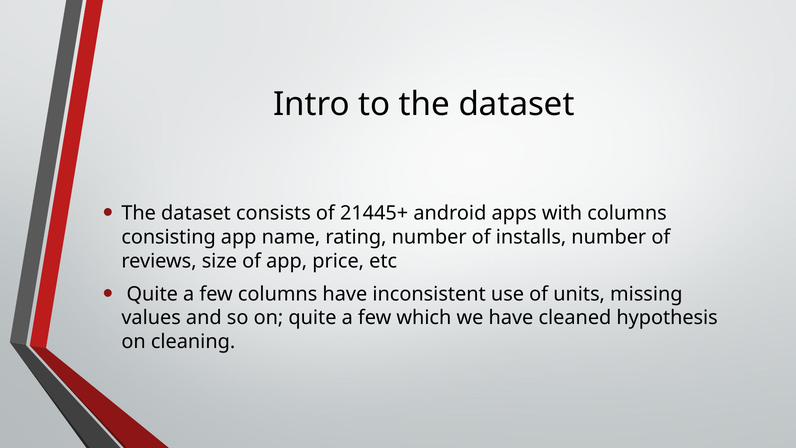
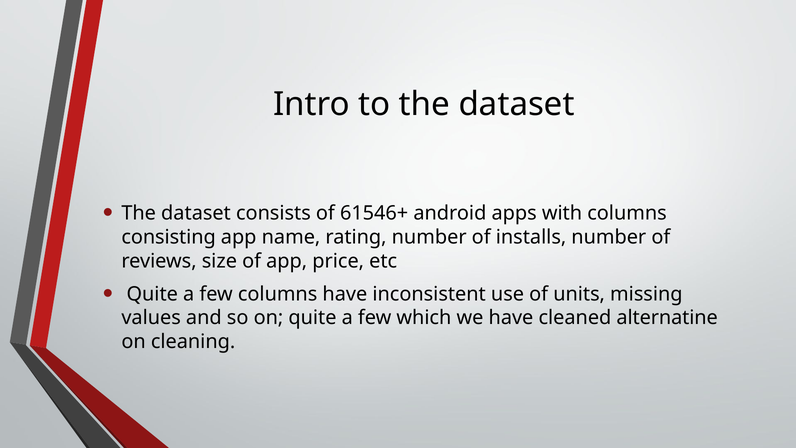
21445+: 21445+ -> 61546+ (374, 213)
hypothesis: hypothesis -> alternatine (667, 318)
